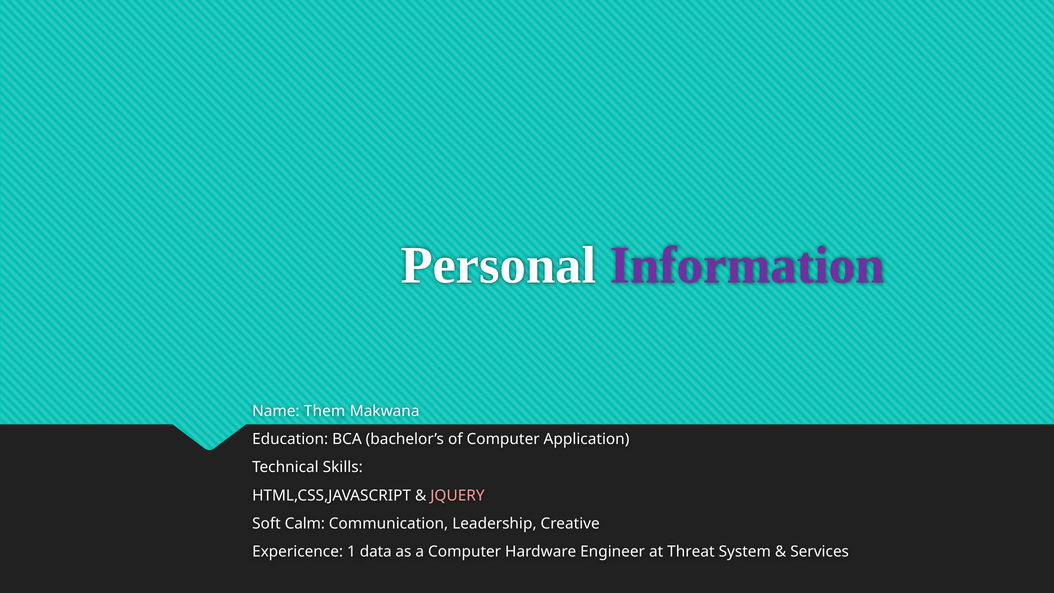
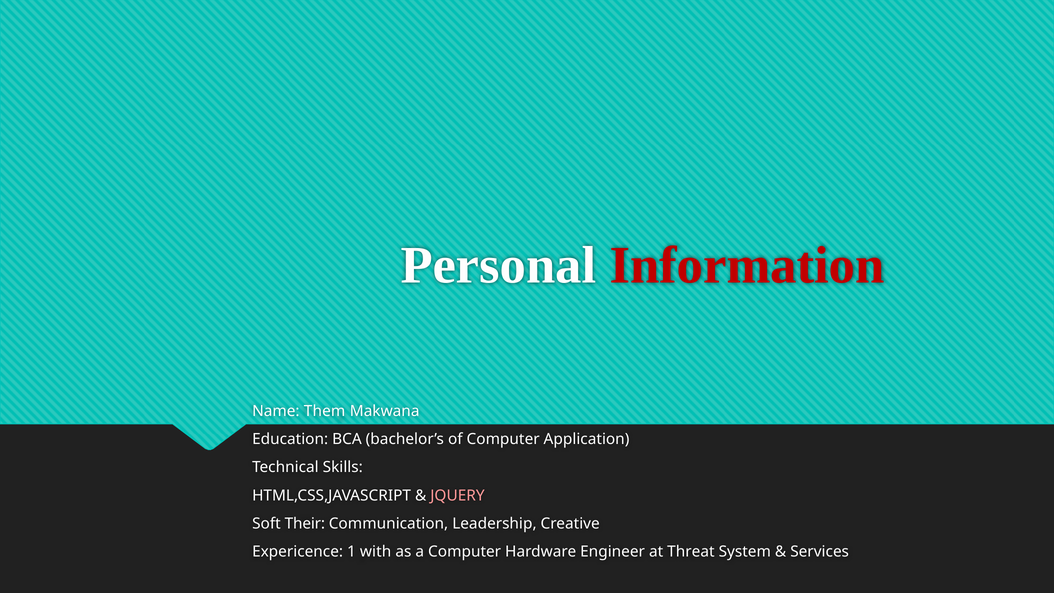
Information colour: purple -> red (747, 265)
Calm: Calm -> Their (305, 524)
data: data -> with (376, 552)
